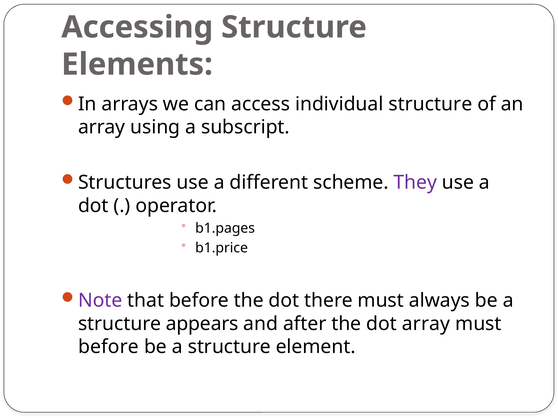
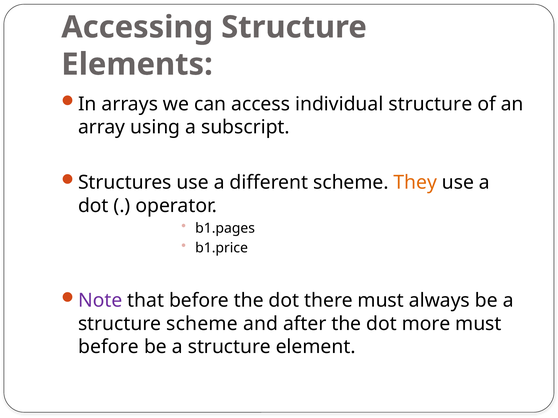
They colour: purple -> orange (415, 183)
structure appears: appears -> scheme (202, 324)
dot array: array -> more (426, 324)
